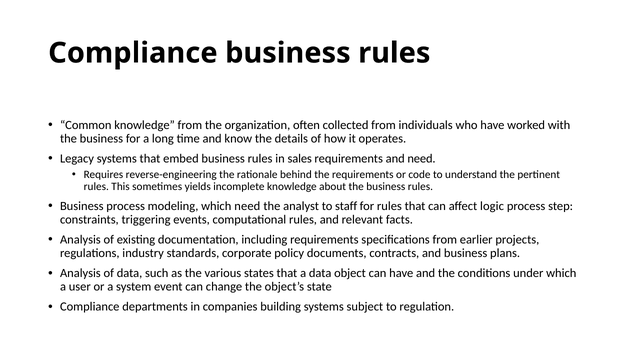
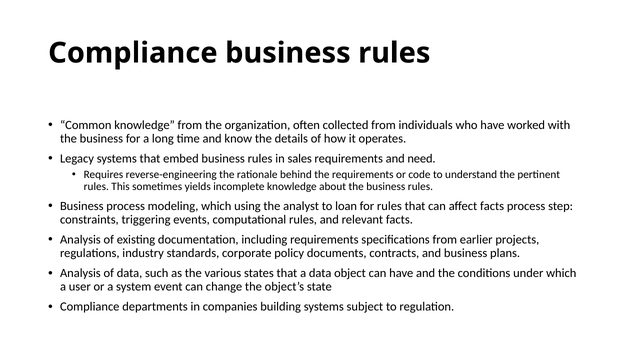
which need: need -> using (247, 206)
staff: staff -> loan (346, 206)
affect logic: logic -> facts (492, 206)
